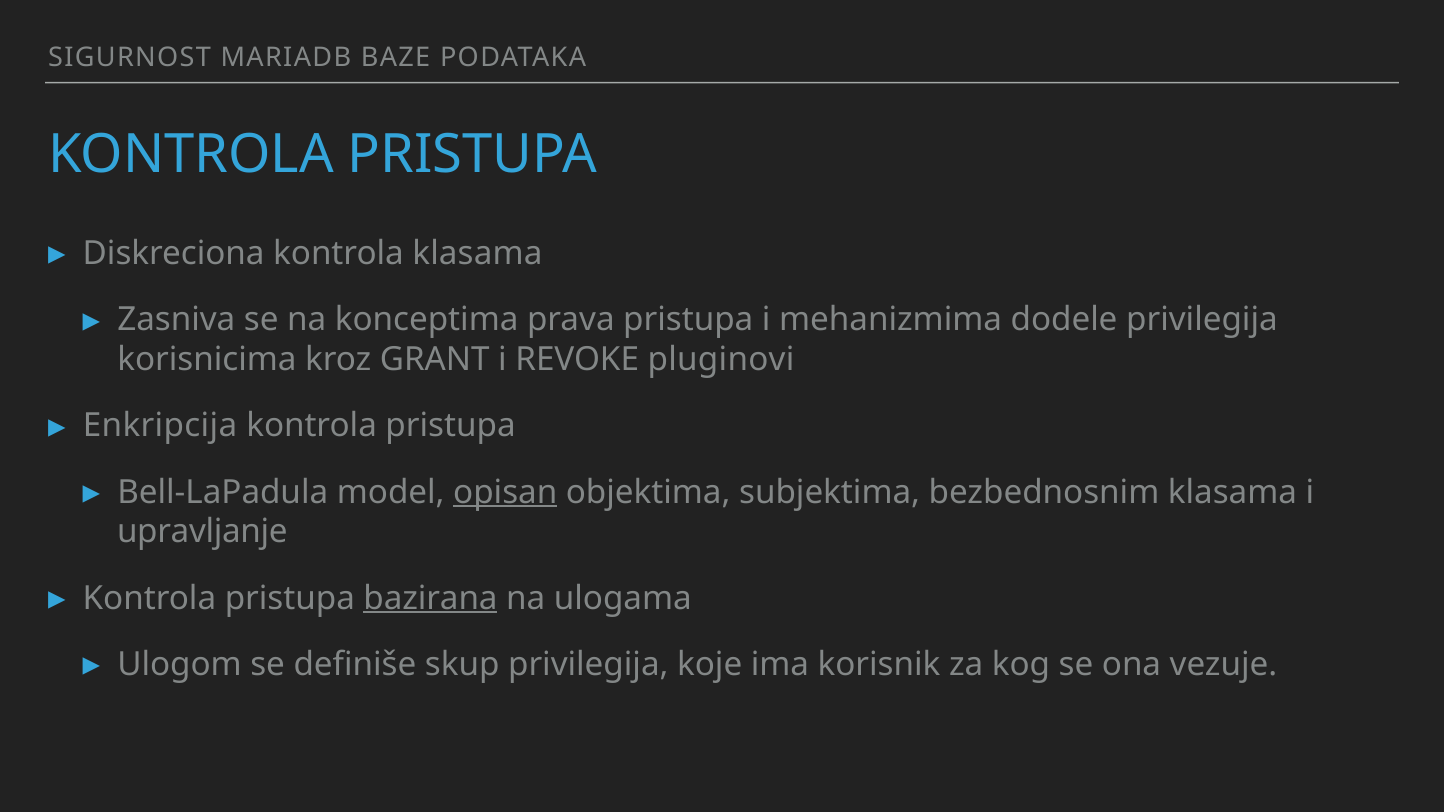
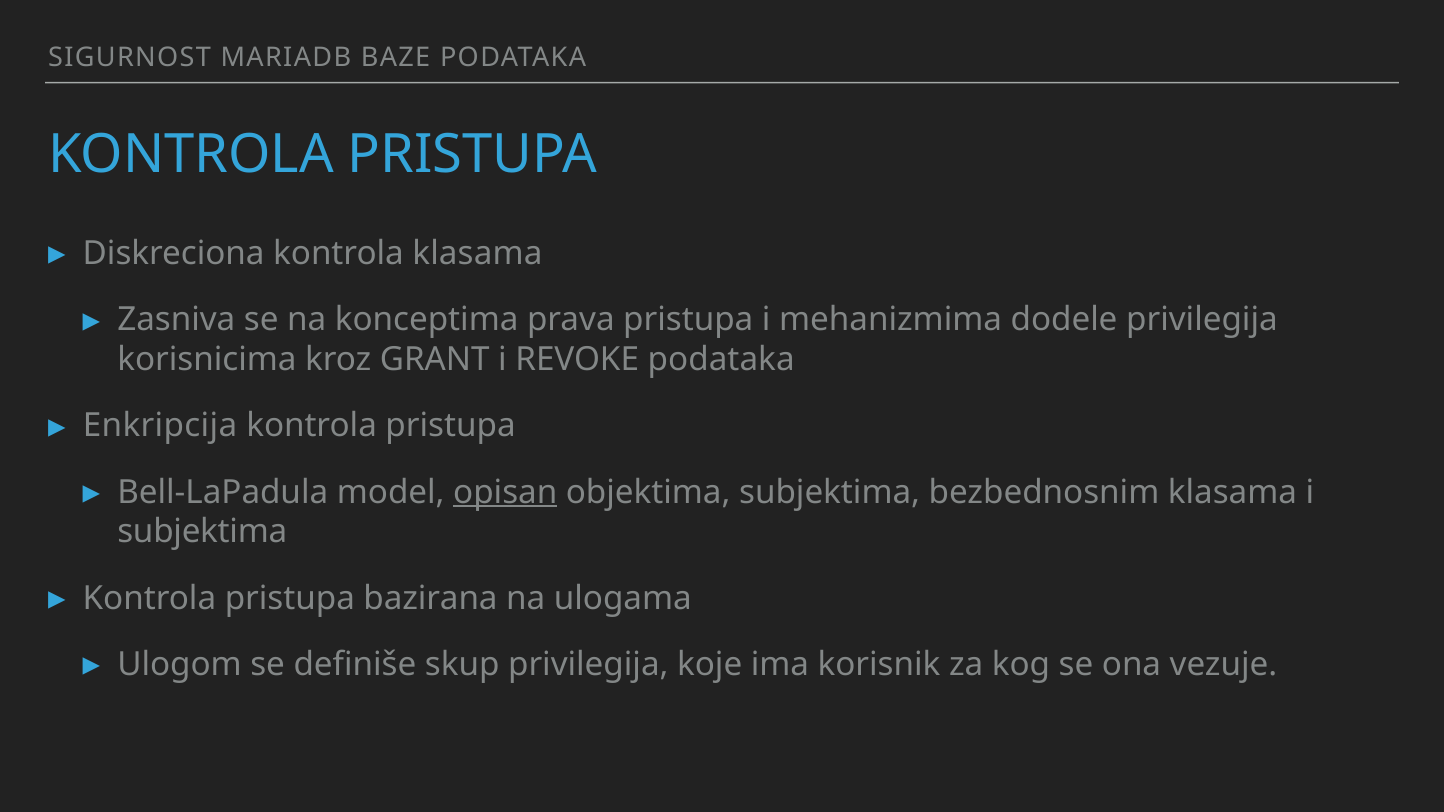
REVOKE pluginovi: pluginovi -> podataka (721, 360)
upravljanje: upravljanje -> subjektima (202, 532)
bazirana underline: present -> none (431, 598)
